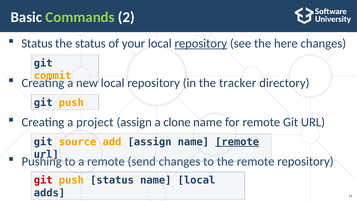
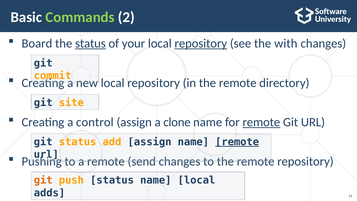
Status: Status -> Board (37, 43)
status underline: none -> present (90, 43)
here: here -> with (286, 43)
in the tracker: tracker -> remote (238, 83)
push: push -> site (71, 103)
project: project -> control (95, 122)
remote underline: none -> present (261, 122)
git source: source -> status (78, 142)
git colour: red -> orange (43, 180)
